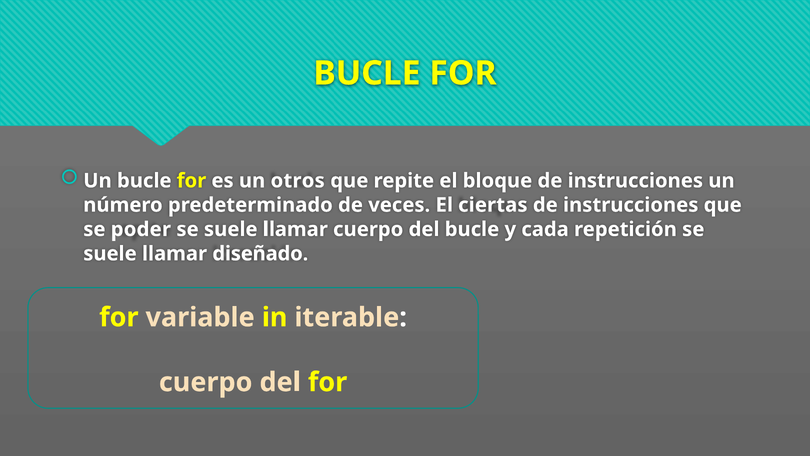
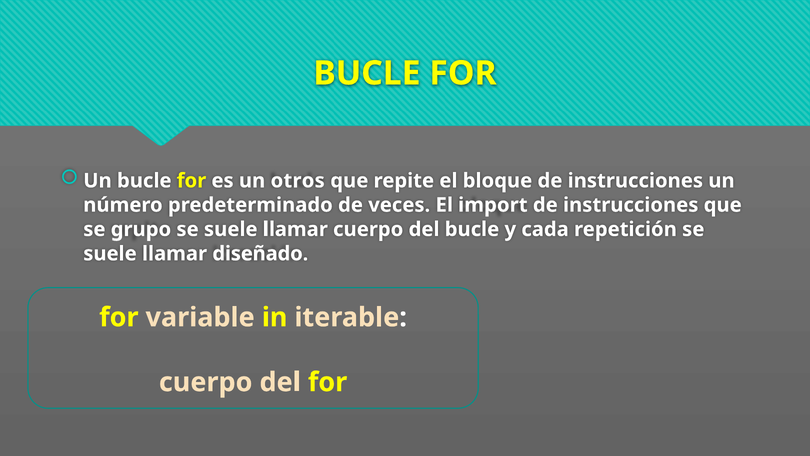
ciertas: ciertas -> import (493, 205)
poder: poder -> grupo (141, 229)
